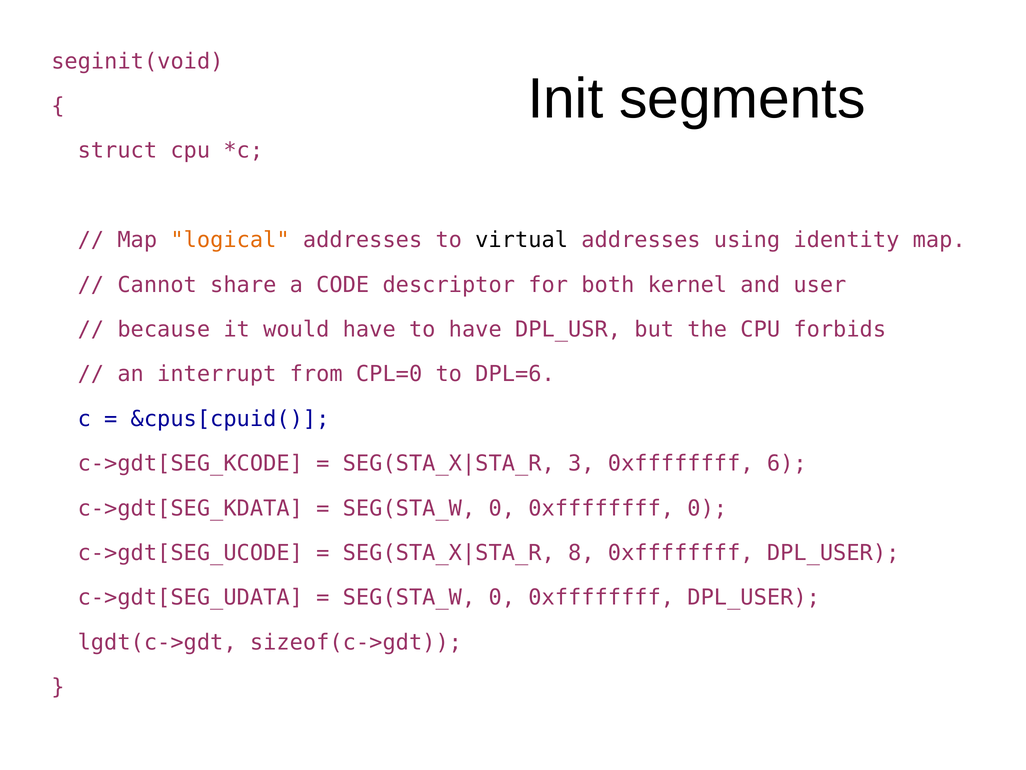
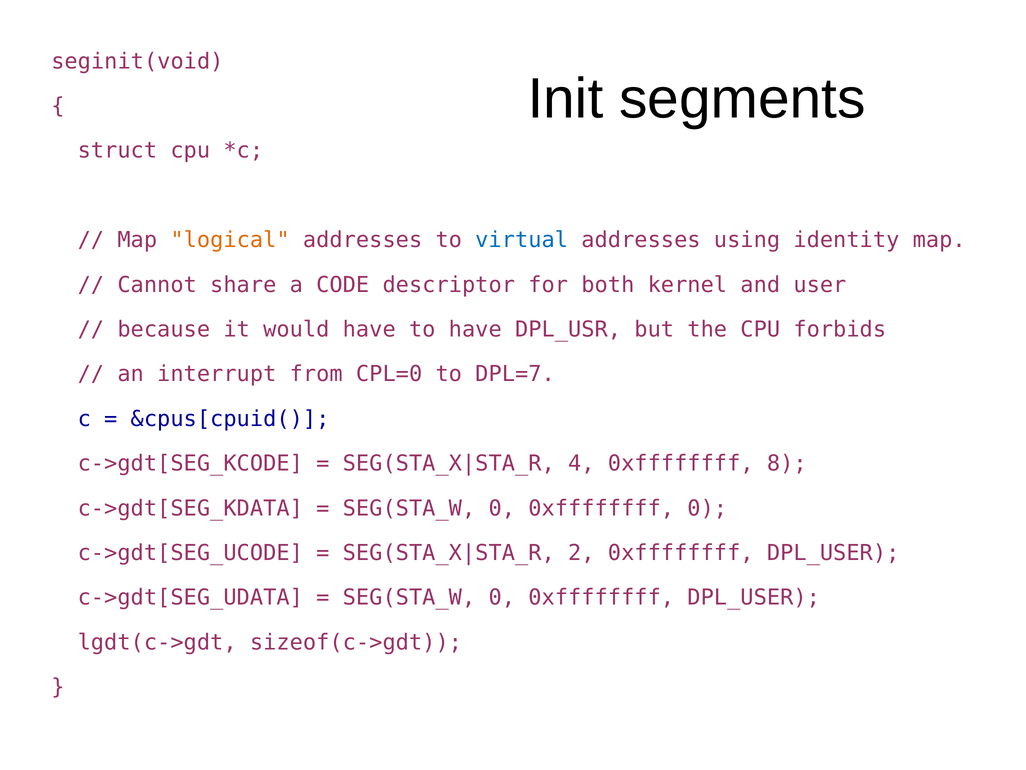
virtual colour: black -> blue (522, 240)
DPL=6: DPL=6 -> DPL=7 (515, 374)
3: 3 -> 4 (581, 463)
6: 6 -> 8 (787, 463)
8: 8 -> 2 (581, 553)
